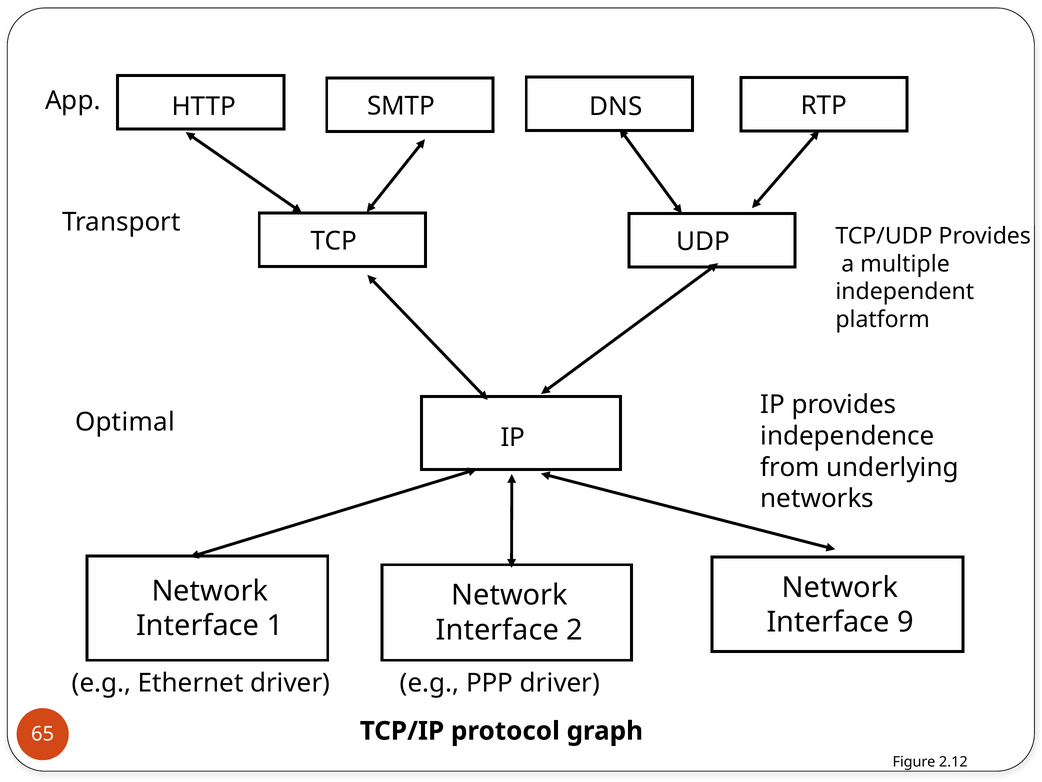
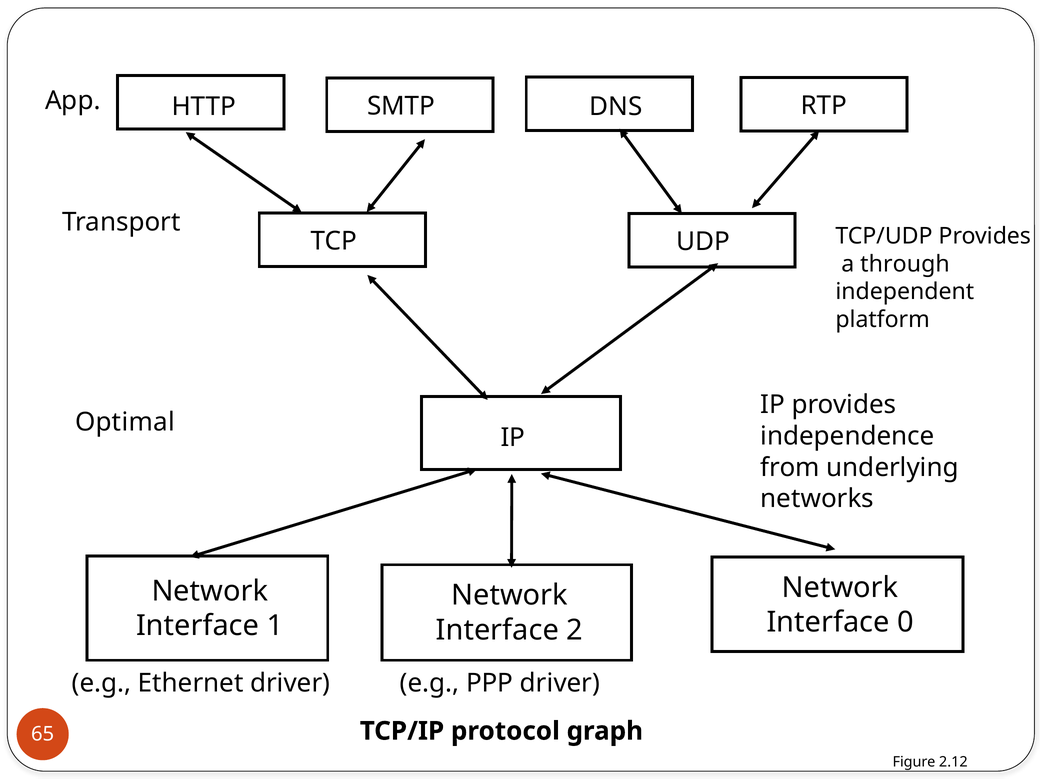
multiple: multiple -> through (905, 264)
9: 9 -> 0 (905, 622)
